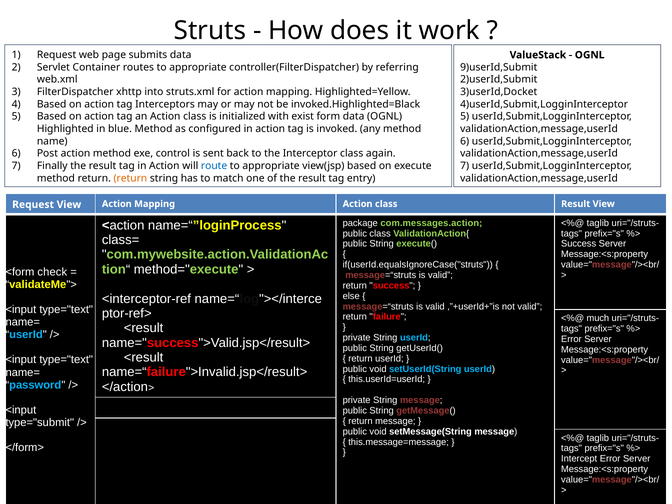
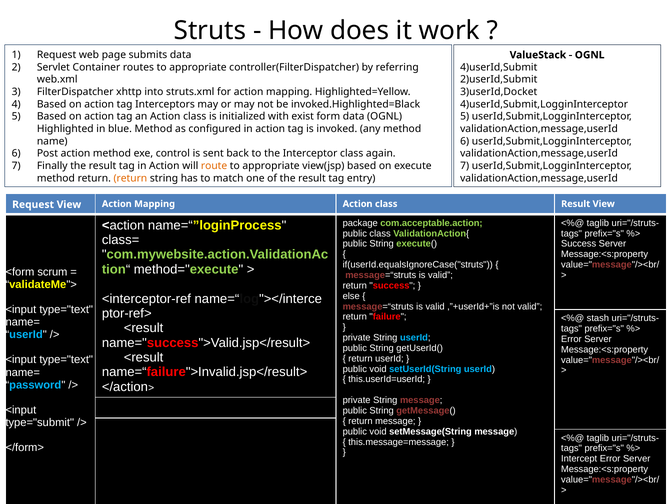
9)userId,Submit: 9)userId,Submit -> 4)userId,Submit (499, 67)
route colour: blue -> orange (214, 166)
com.messages.action: com.messages.action -> com.acceptable.action (431, 223)
check: check -> scrum (52, 272)
much: much -> stash (598, 318)
